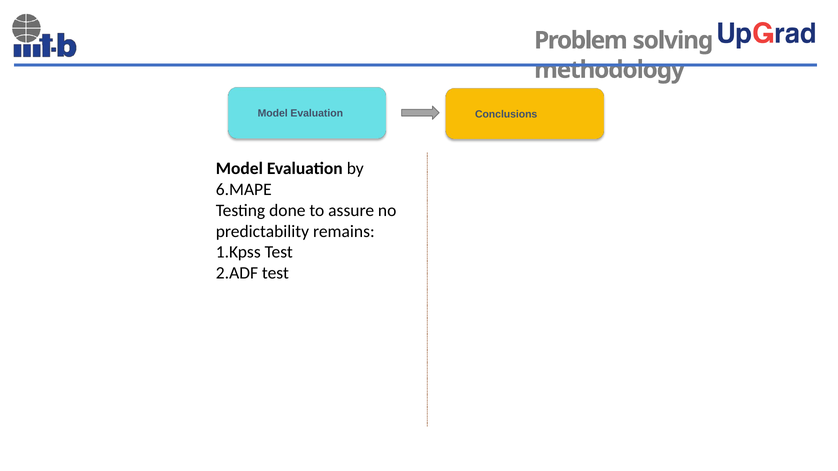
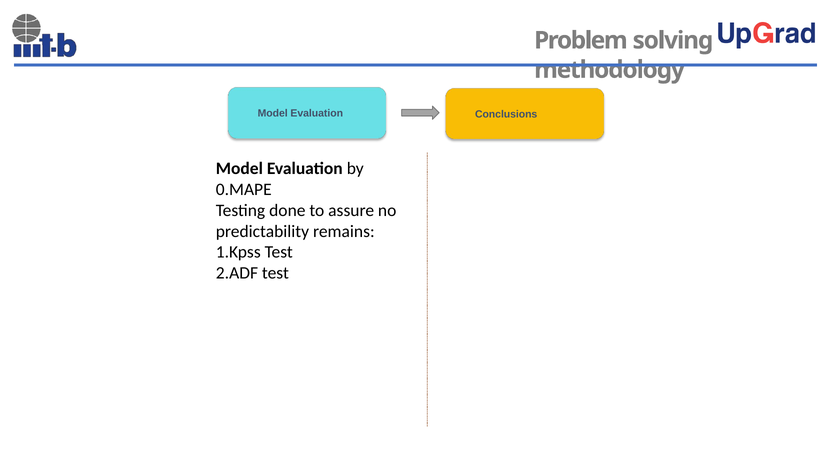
6.MAPE: 6.MAPE -> 0.MAPE (244, 190)
